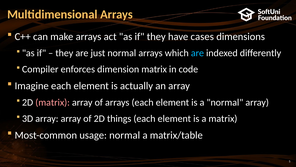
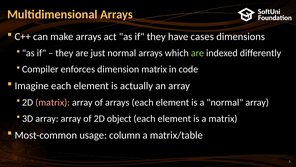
are colour: light blue -> light green (197, 53)
things: things -> object (119, 118)
usage normal: normal -> column (125, 135)
